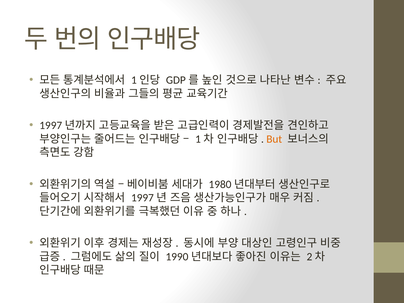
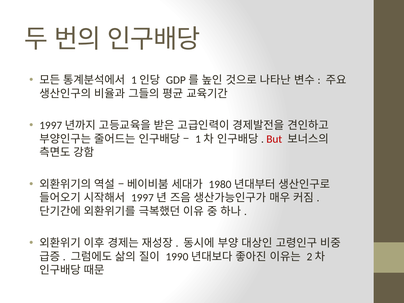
But colour: orange -> red (274, 139)
